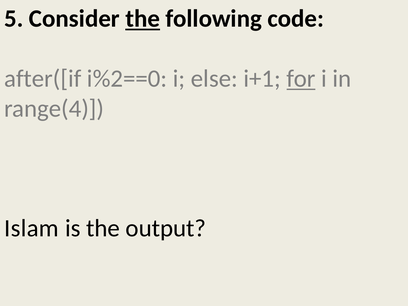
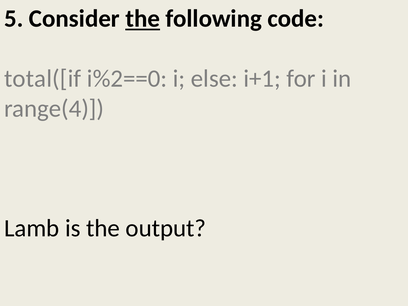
after([if: after([if -> total([if (43, 79)
for underline: present -> none (301, 79)
Islam: Islam -> Lamb (32, 228)
